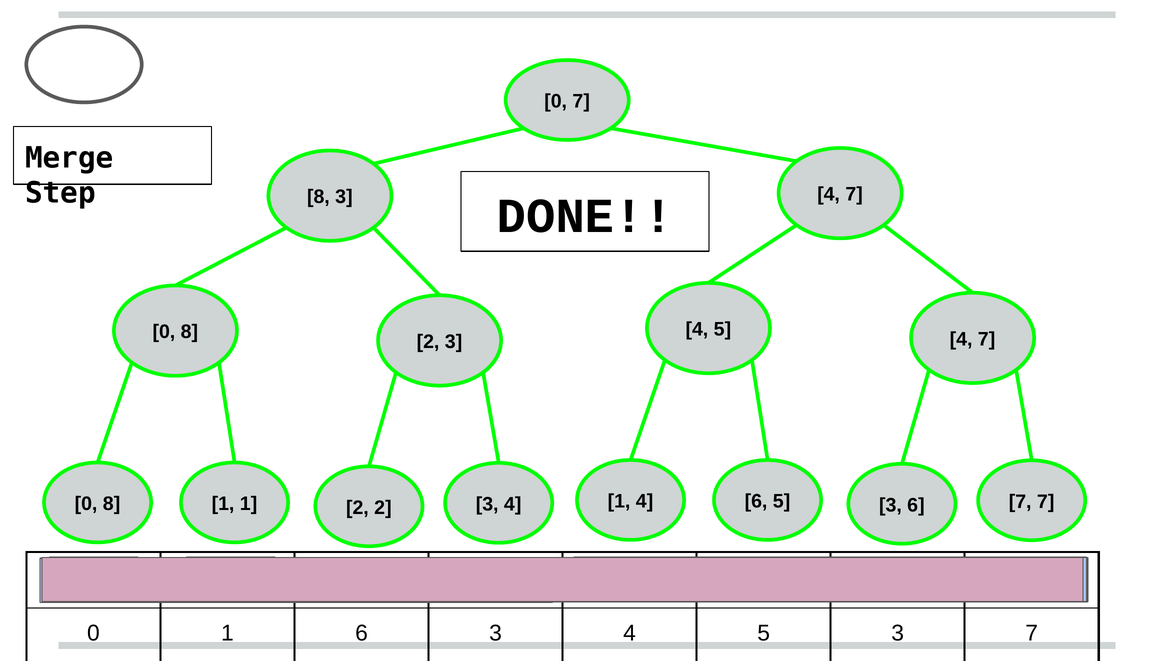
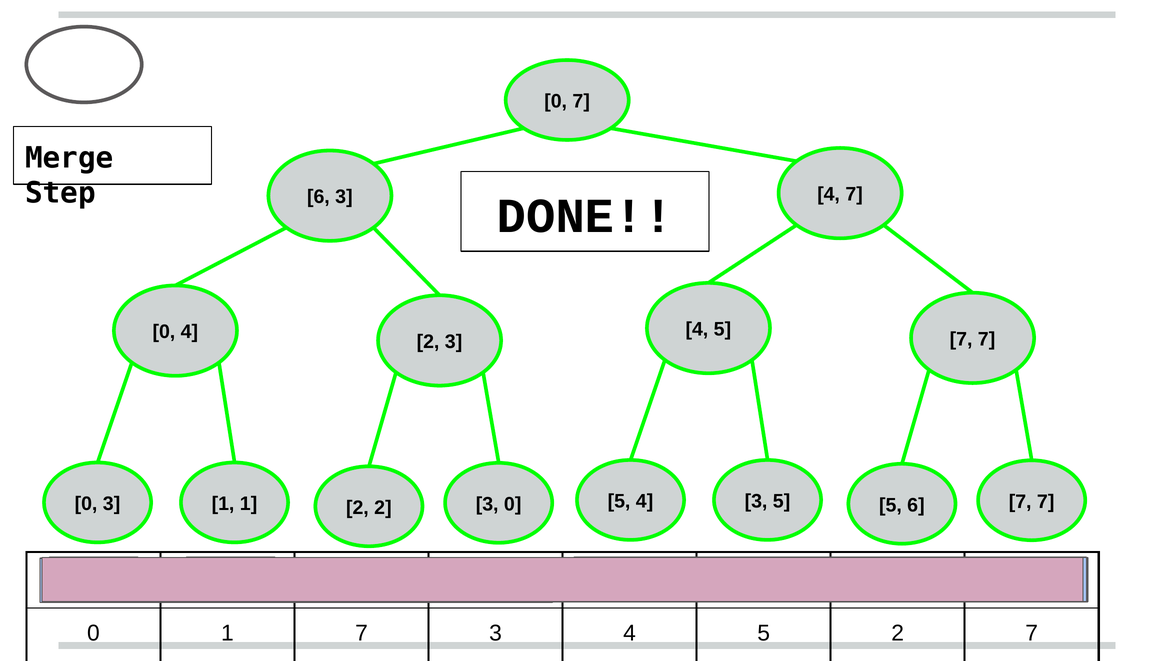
8: 8 -> 6 (318, 197)
8: 8 -> 4 (189, 332)
4: 4 -> 7 (961, 339)
1: 1 -> 5 (619, 501)
6: 6 -> 3 (756, 501)
3: 3 -> 5 (890, 505)
8: 8 -> 3 (112, 503)
2 3 4: 4 -> 0 (513, 504)
1 6: 6 -> 7 (362, 633)
4 5 3: 3 -> 2 (898, 633)
